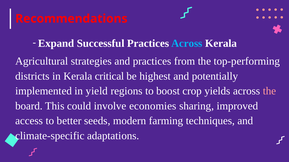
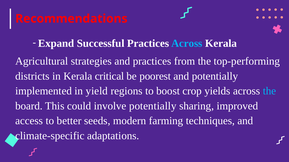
highest: highest -> poorest (155, 76)
the colour: pink -> light blue (269, 91)
involve economies: economies -> potentially (153, 106)
